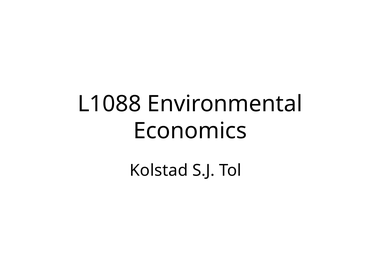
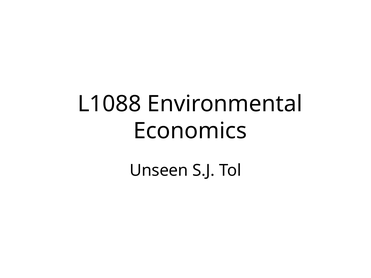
Kolstad: Kolstad -> Unseen (159, 171)
